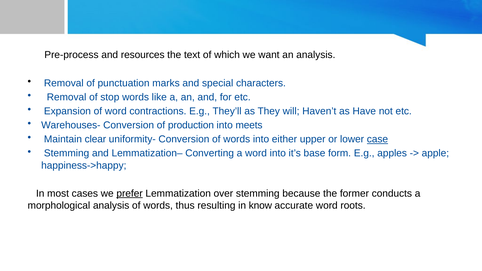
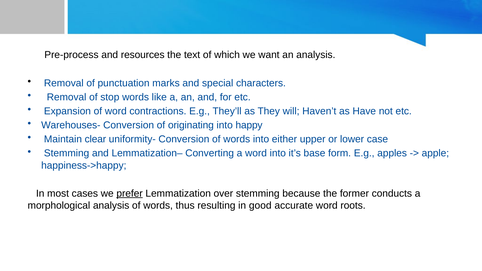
production: production -> originating (191, 125)
meets: meets -> happy (249, 125)
case underline: present -> none (377, 139)
know: know -> good (260, 206)
